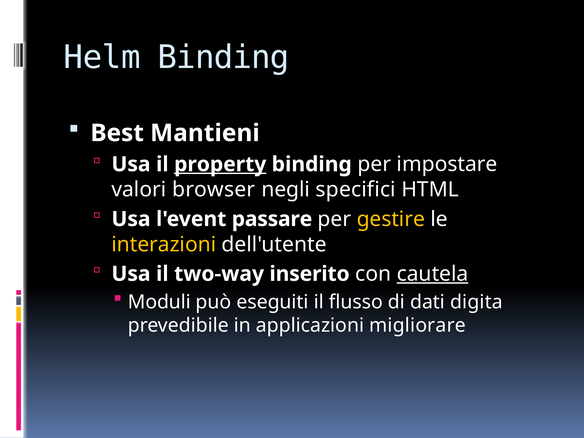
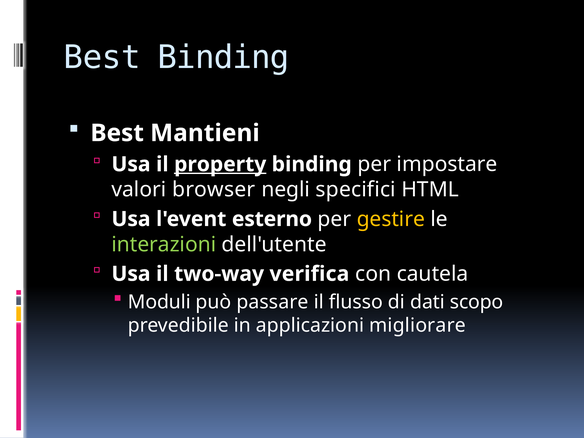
Helm: Helm -> Best (102, 57)
passare: passare -> esterno (272, 219)
interazioni colour: yellow -> light green (164, 244)
inserito: inserito -> verifica (309, 274)
cautela underline: present -> none (433, 274)
eseguiti: eseguiti -> passare (273, 302)
digita: digita -> scopo (477, 302)
